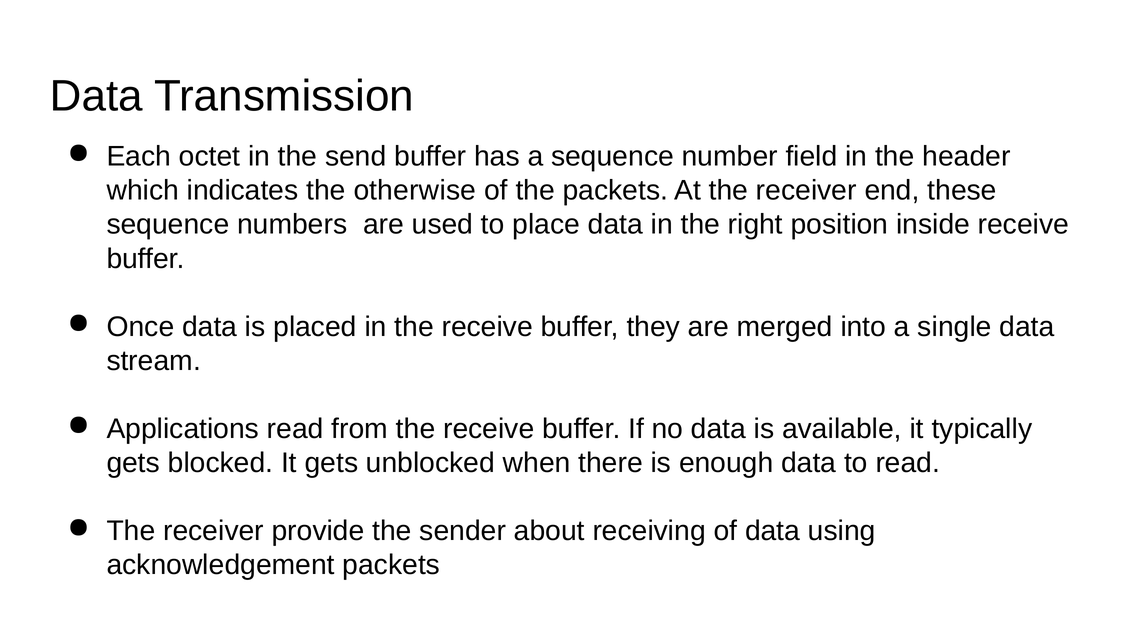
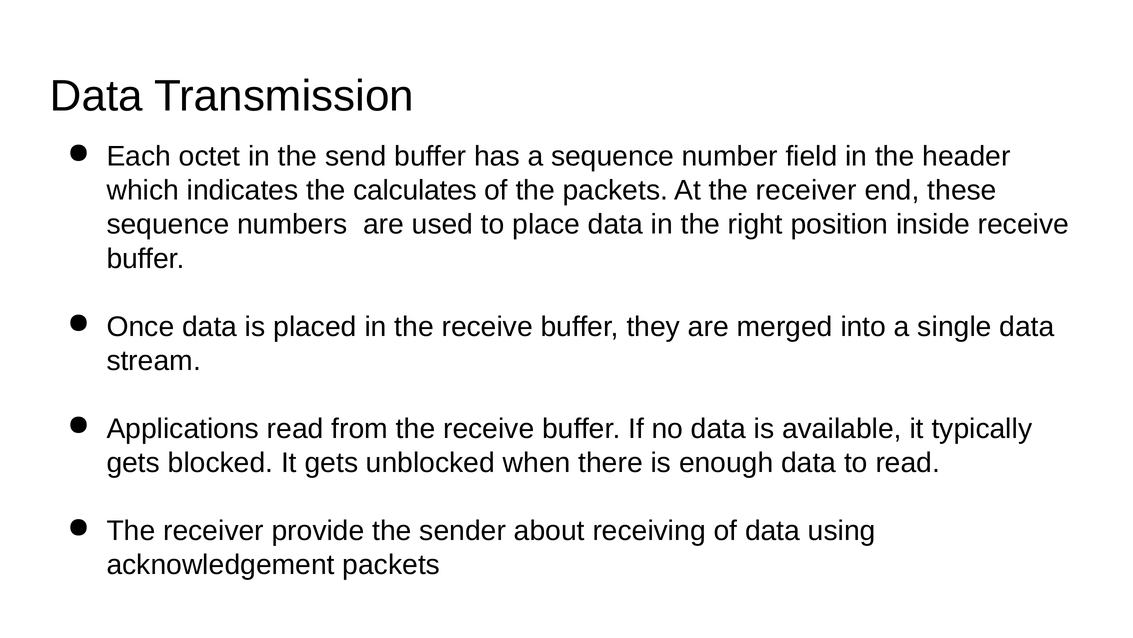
otherwise: otherwise -> calculates (415, 190)
